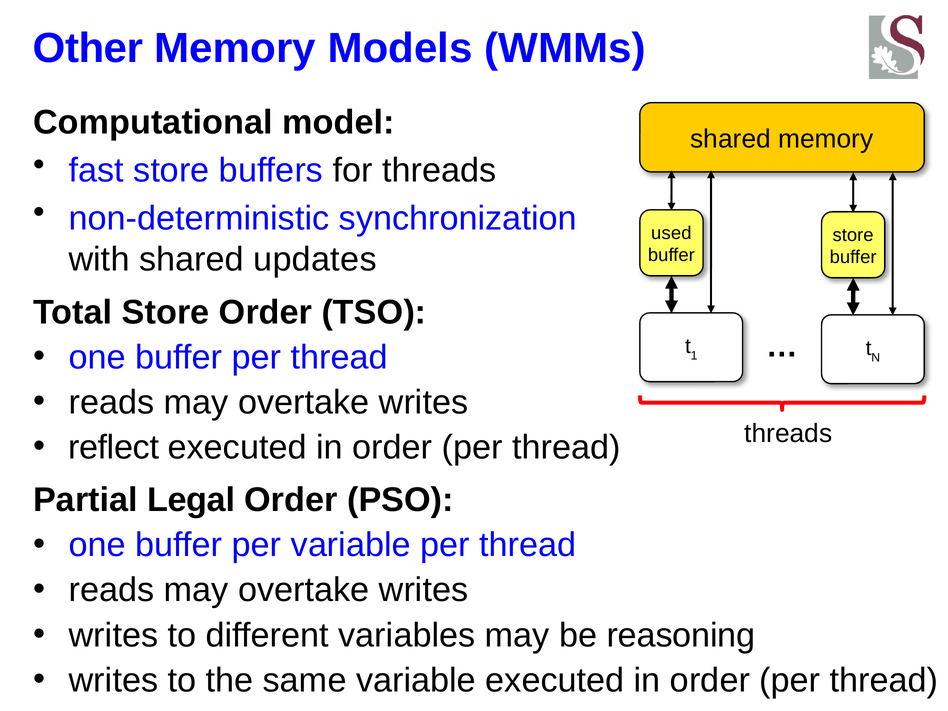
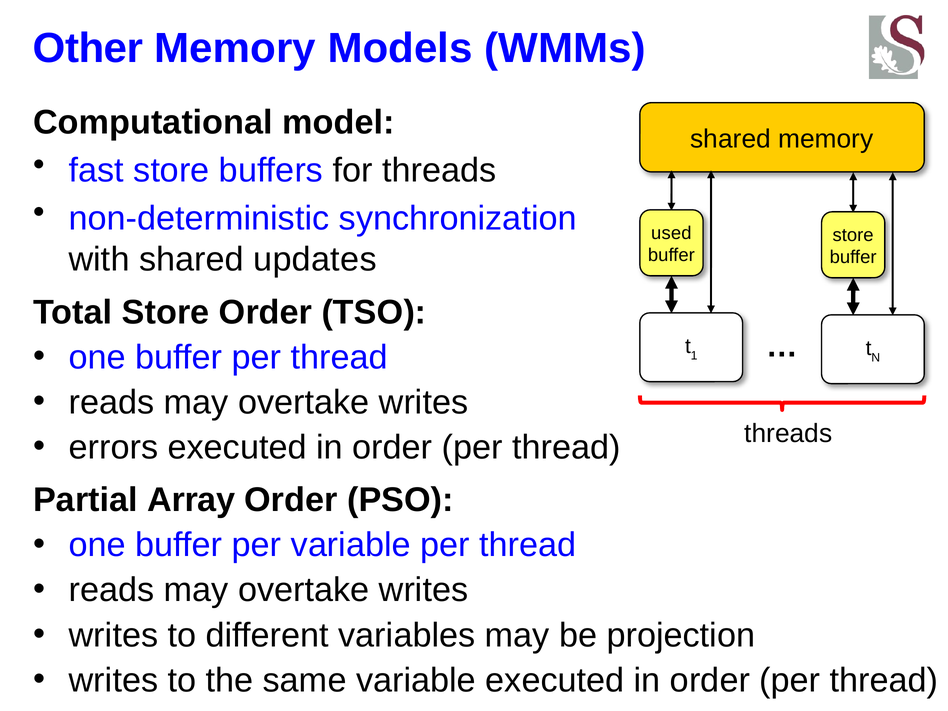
reflect: reflect -> errors (113, 447)
Legal: Legal -> Array (191, 500)
reasoning: reasoning -> projection (681, 635)
